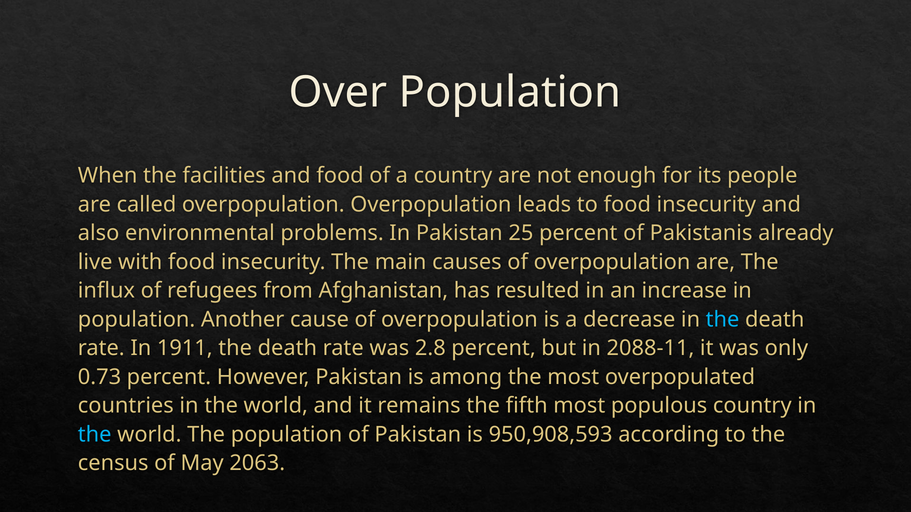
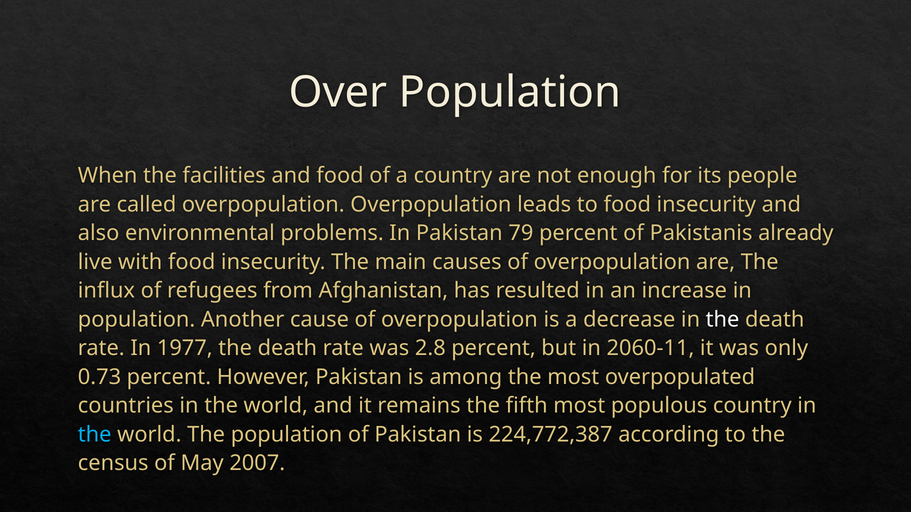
25: 25 -> 79 (521, 233)
the colour: light blue -> white (723, 320)
1911: 1911 -> 1977 (185, 348)
2088-11: 2088-11 -> 2060-11 (650, 348)
950,908,593: 950,908,593 -> 224,772,387 (551, 435)
2063: 2063 -> 2007 (257, 464)
